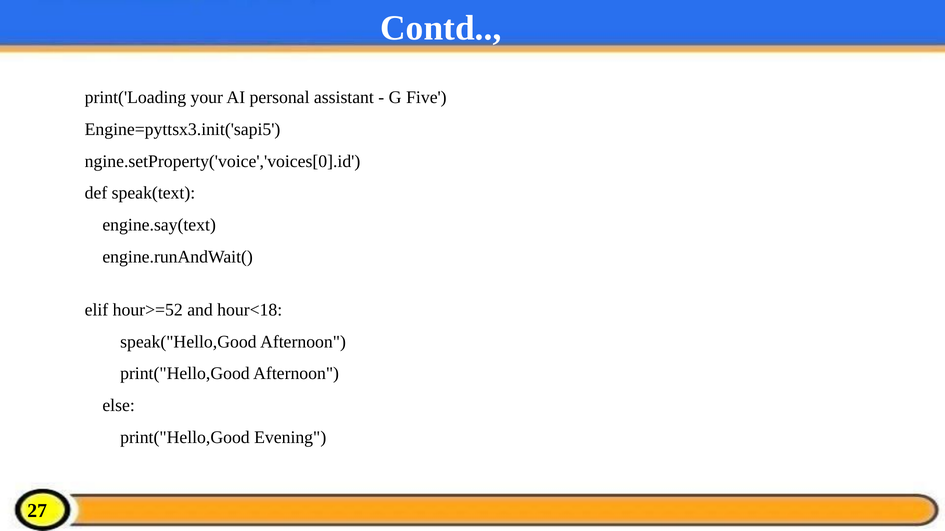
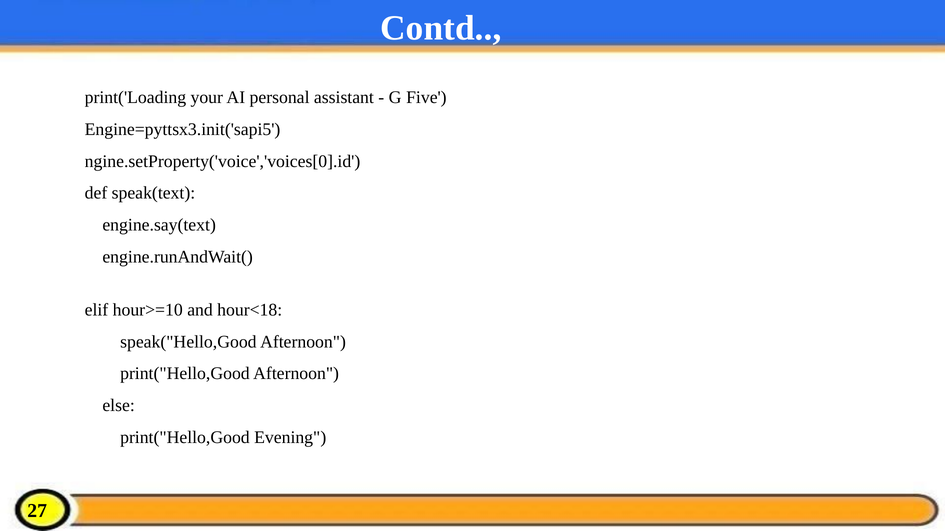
hour>=52: hour>=52 -> hour>=10 (148, 310)
